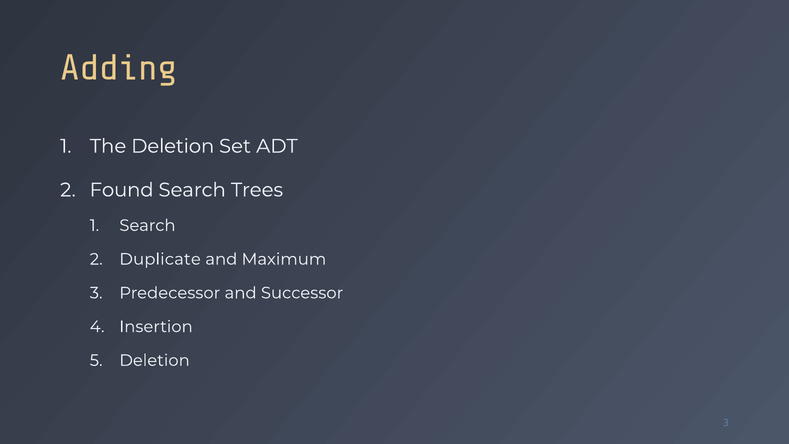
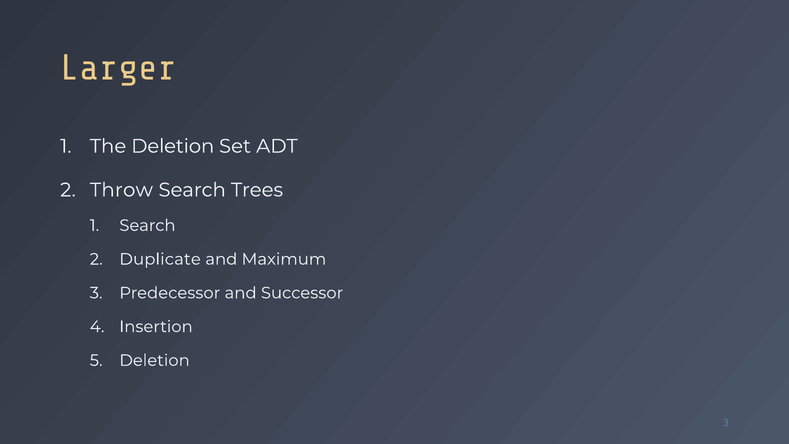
Adding: Adding -> Larger (119, 68)
Found: Found -> Throw (121, 190)
